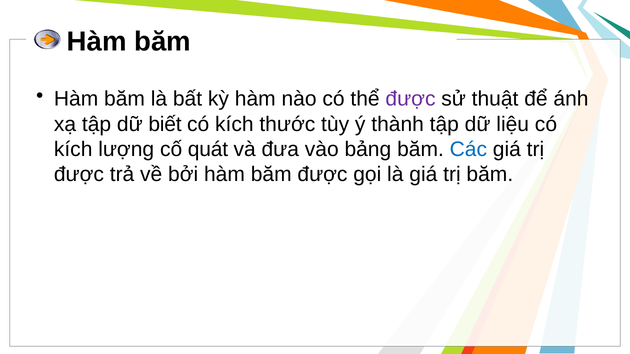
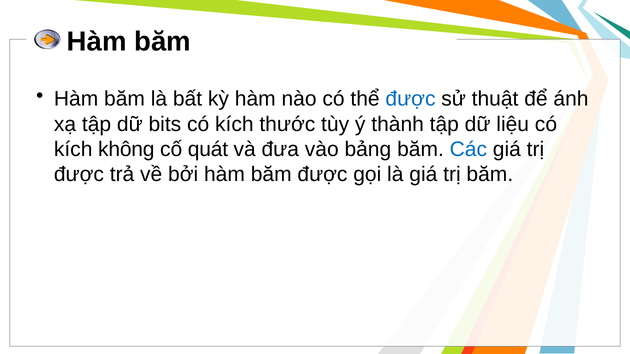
được colour: purple -> blue (410, 99)
biết: biết -> bits (165, 124)
lượng: lượng -> không (126, 150)
